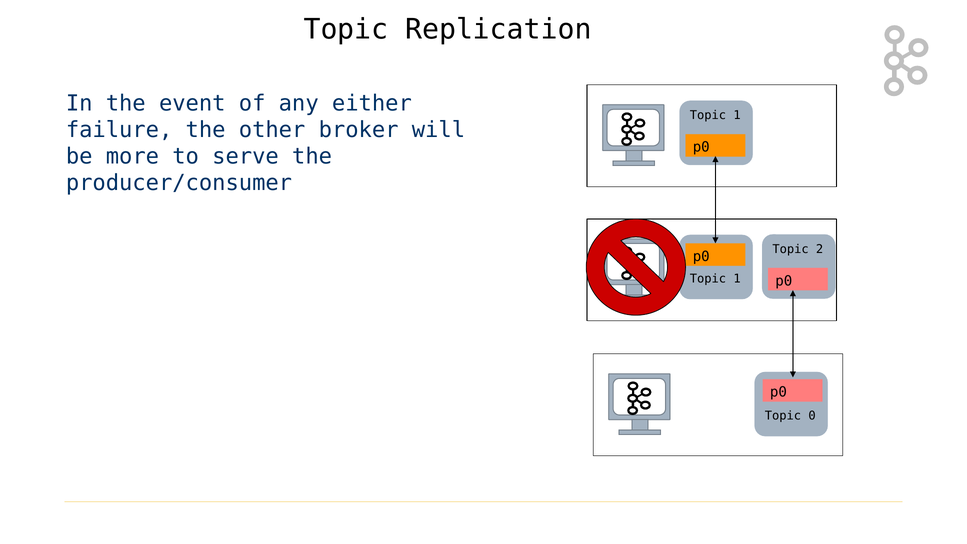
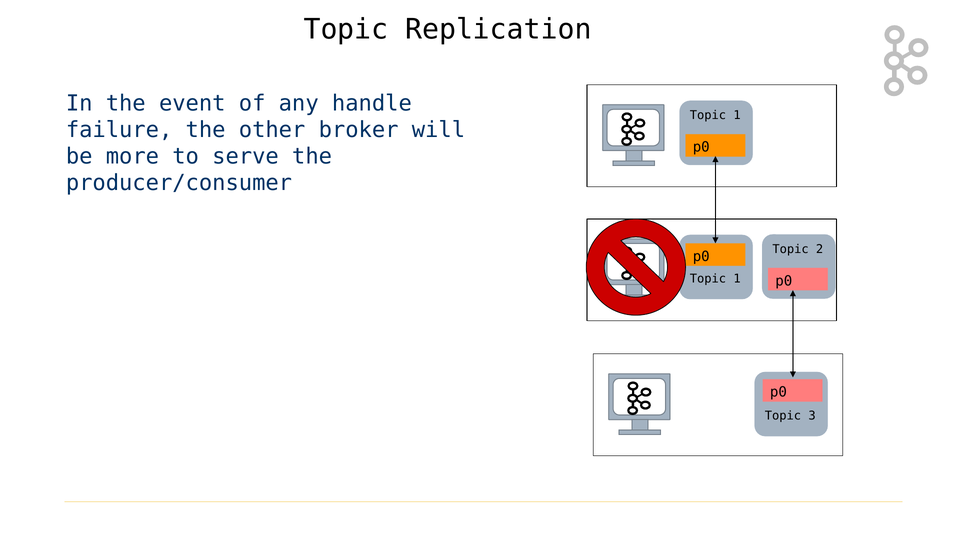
either: either -> handle (372, 103)
0: 0 -> 3 (812, 416)
